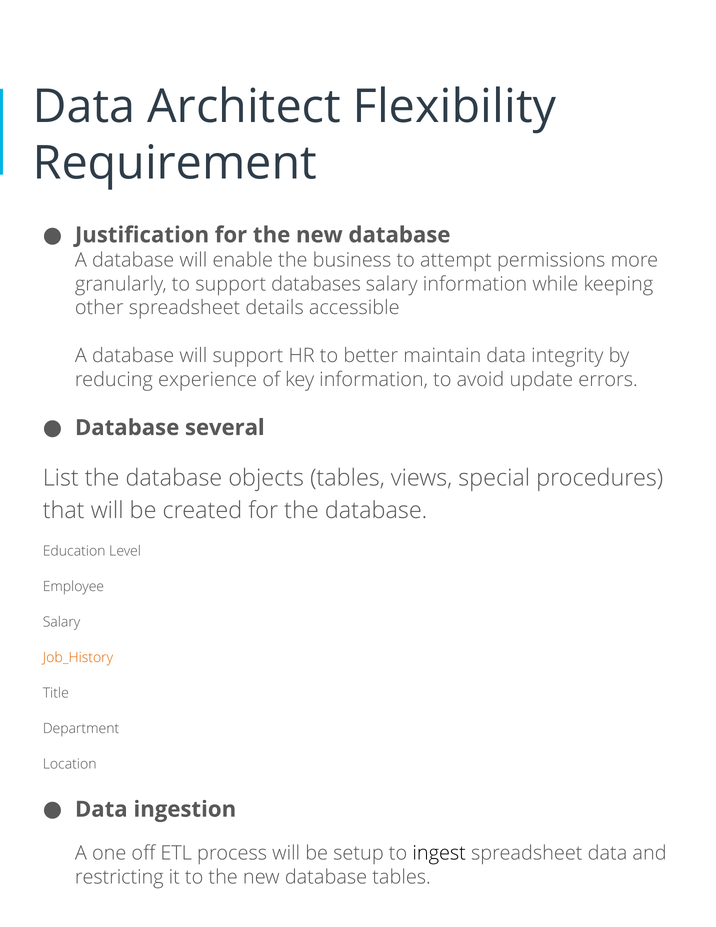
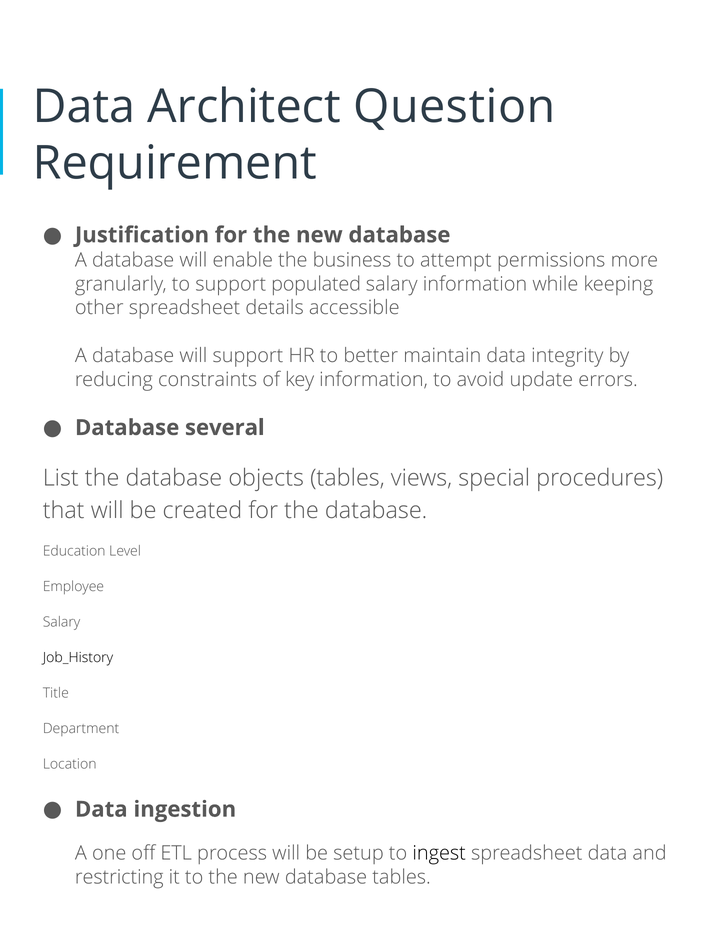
Flexibility: Flexibility -> Question (454, 107)
databases: databases -> populated (316, 284)
experience: experience -> constraints (208, 379)
Job_History colour: orange -> black (78, 657)
